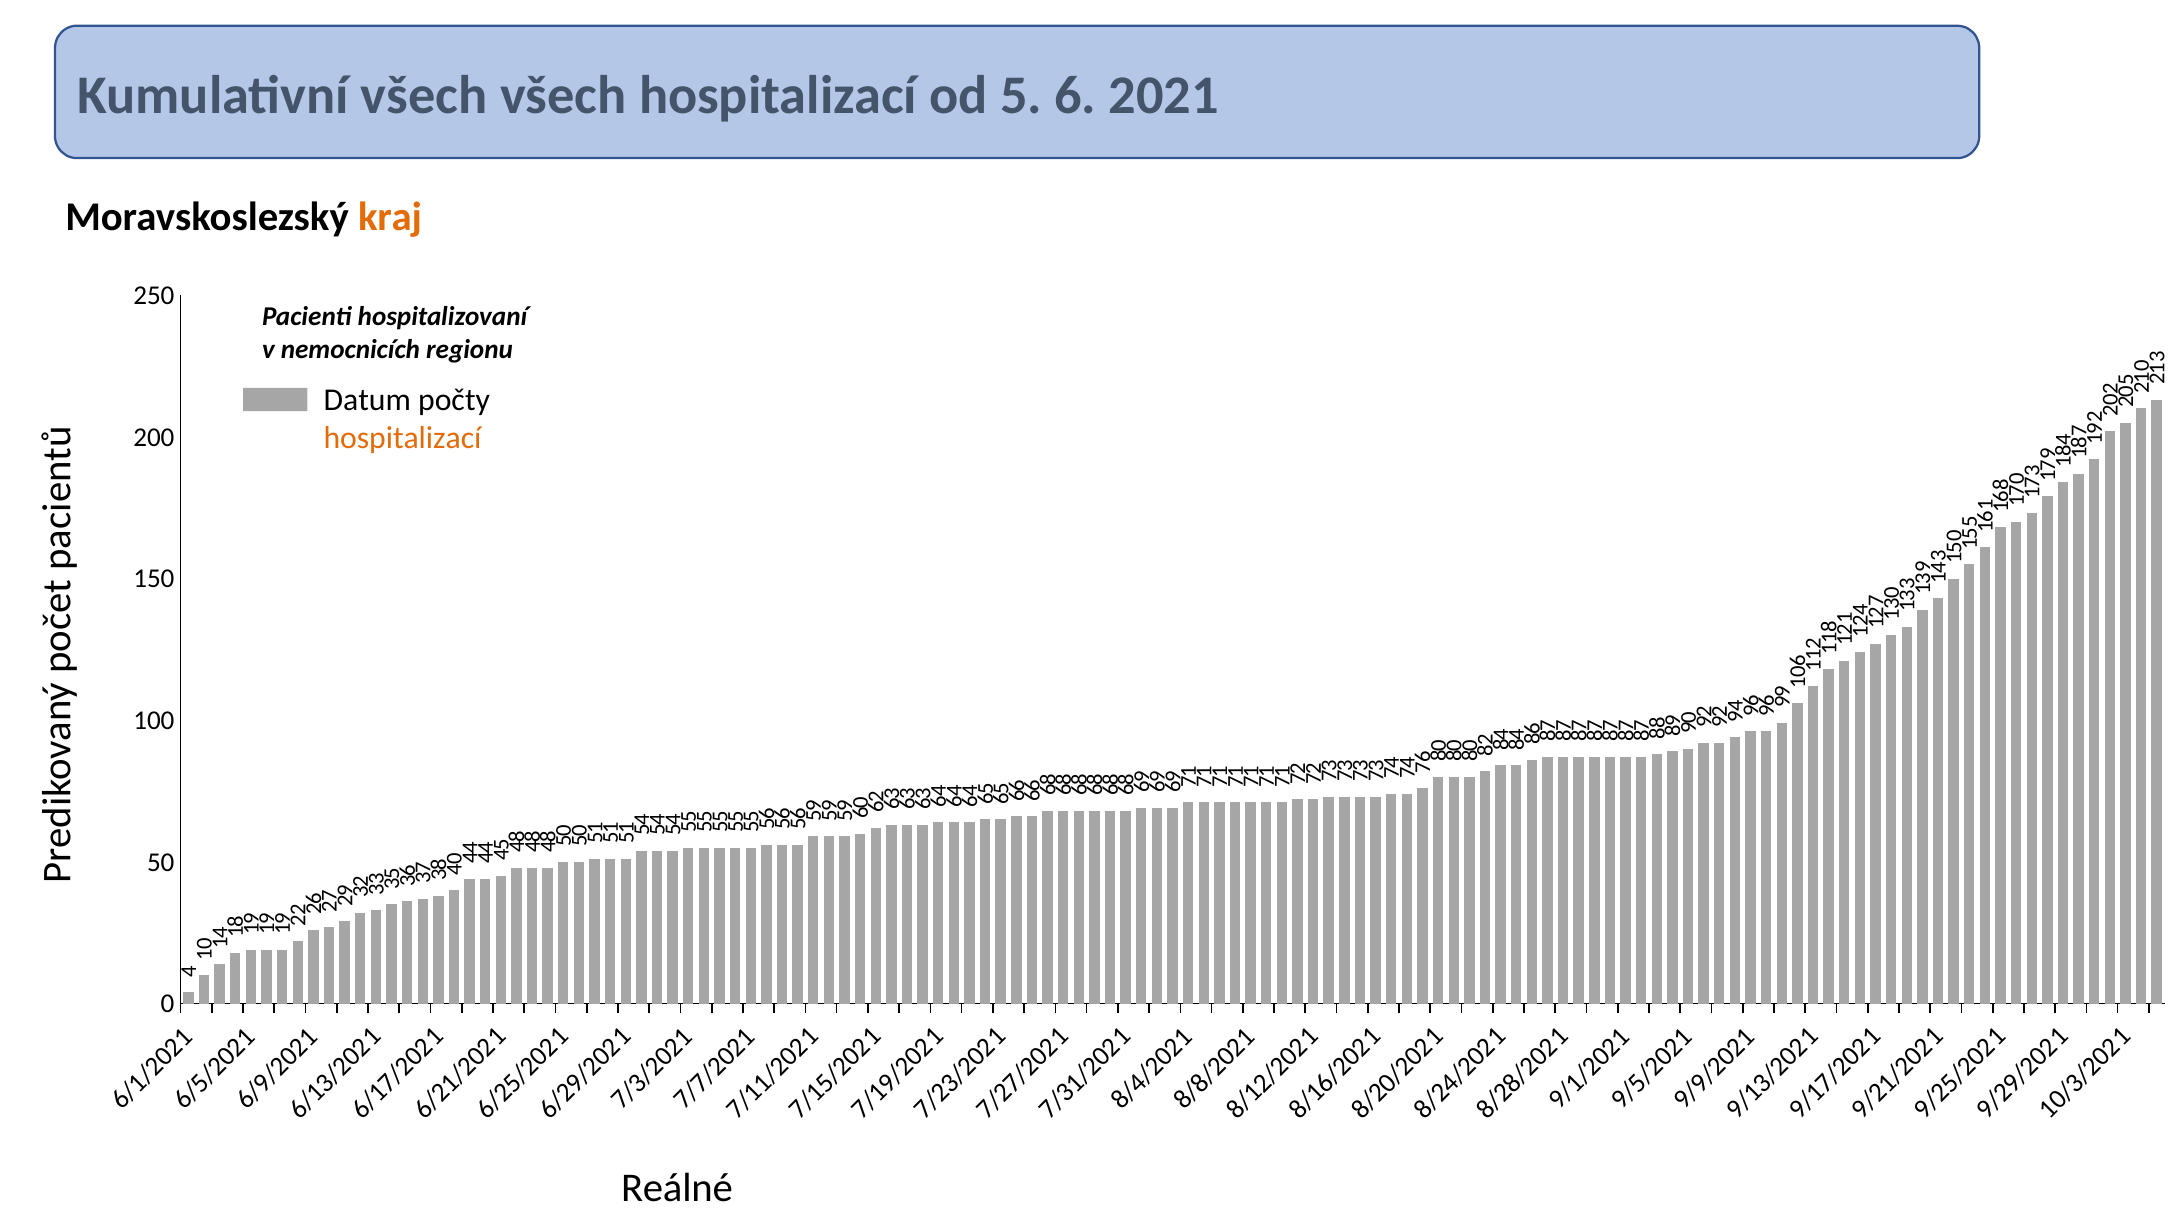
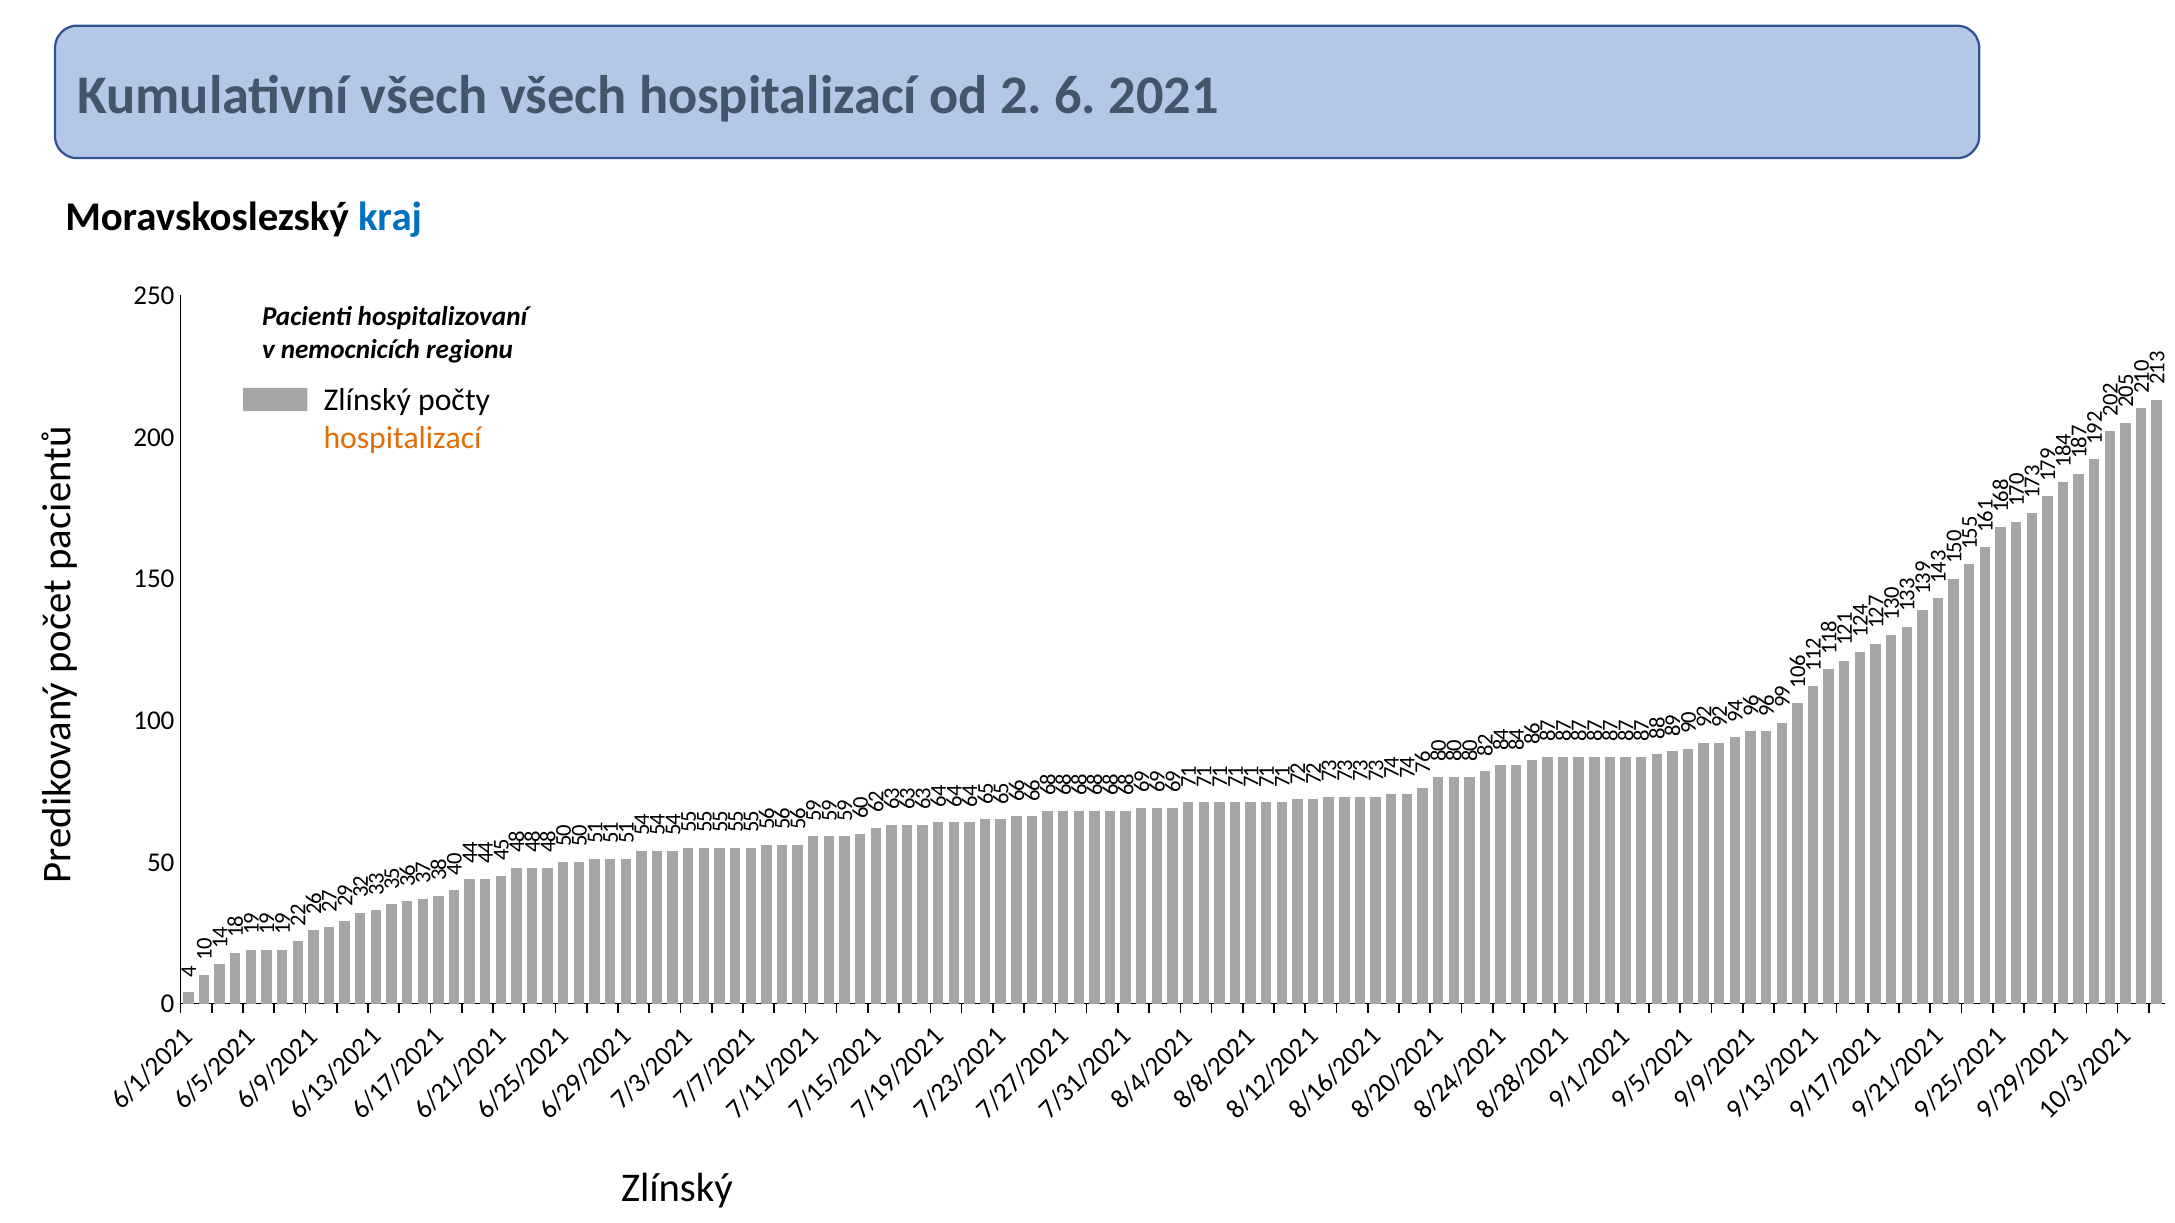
od 5: 5 -> 2 (1021, 96)
kraj colour: orange -> blue (390, 217)
Datum: Datum -> Zlínský (367, 400)
Reálné: Reálné -> Zlínský (677, 1189)
